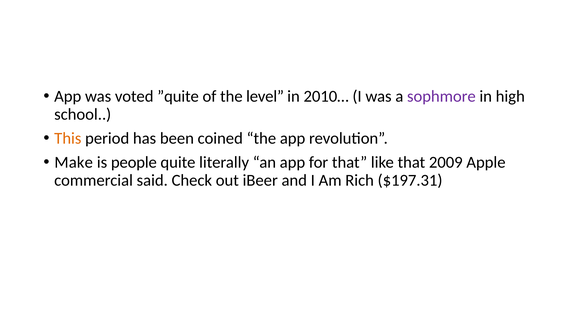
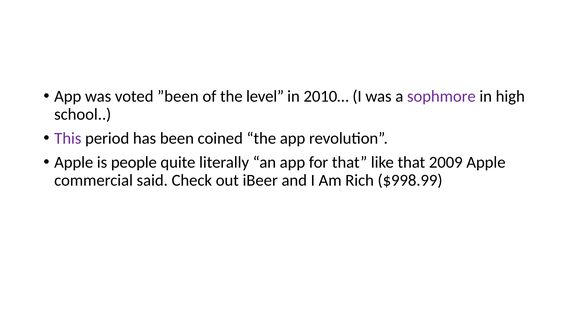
”quite: ”quite -> ”been (178, 97)
This colour: orange -> purple (68, 138)
Make: Make -> Apple (74, 162)
$197.31: $197.31 -> $998.99 (410, 180)
